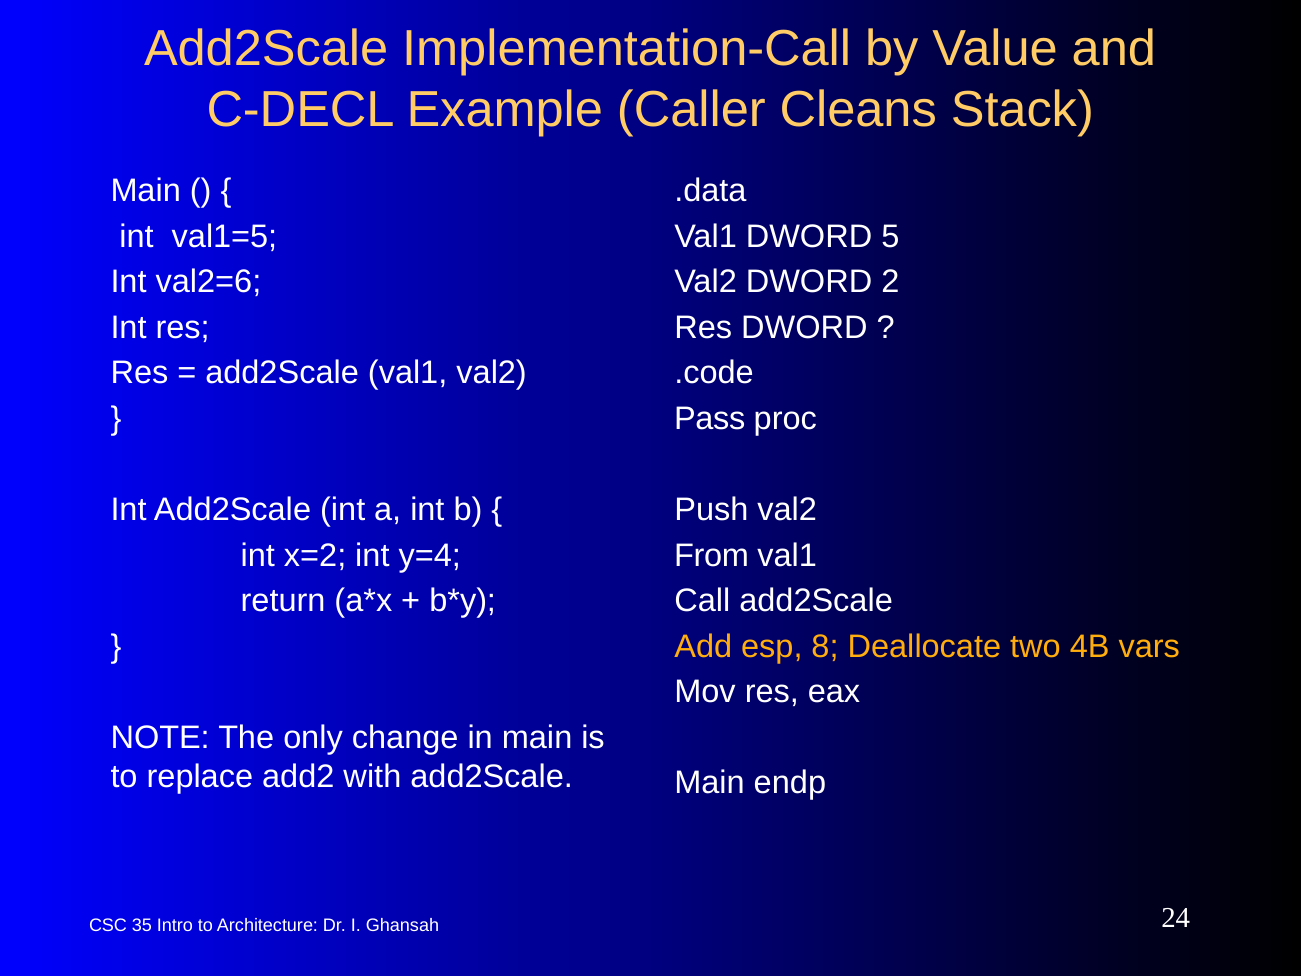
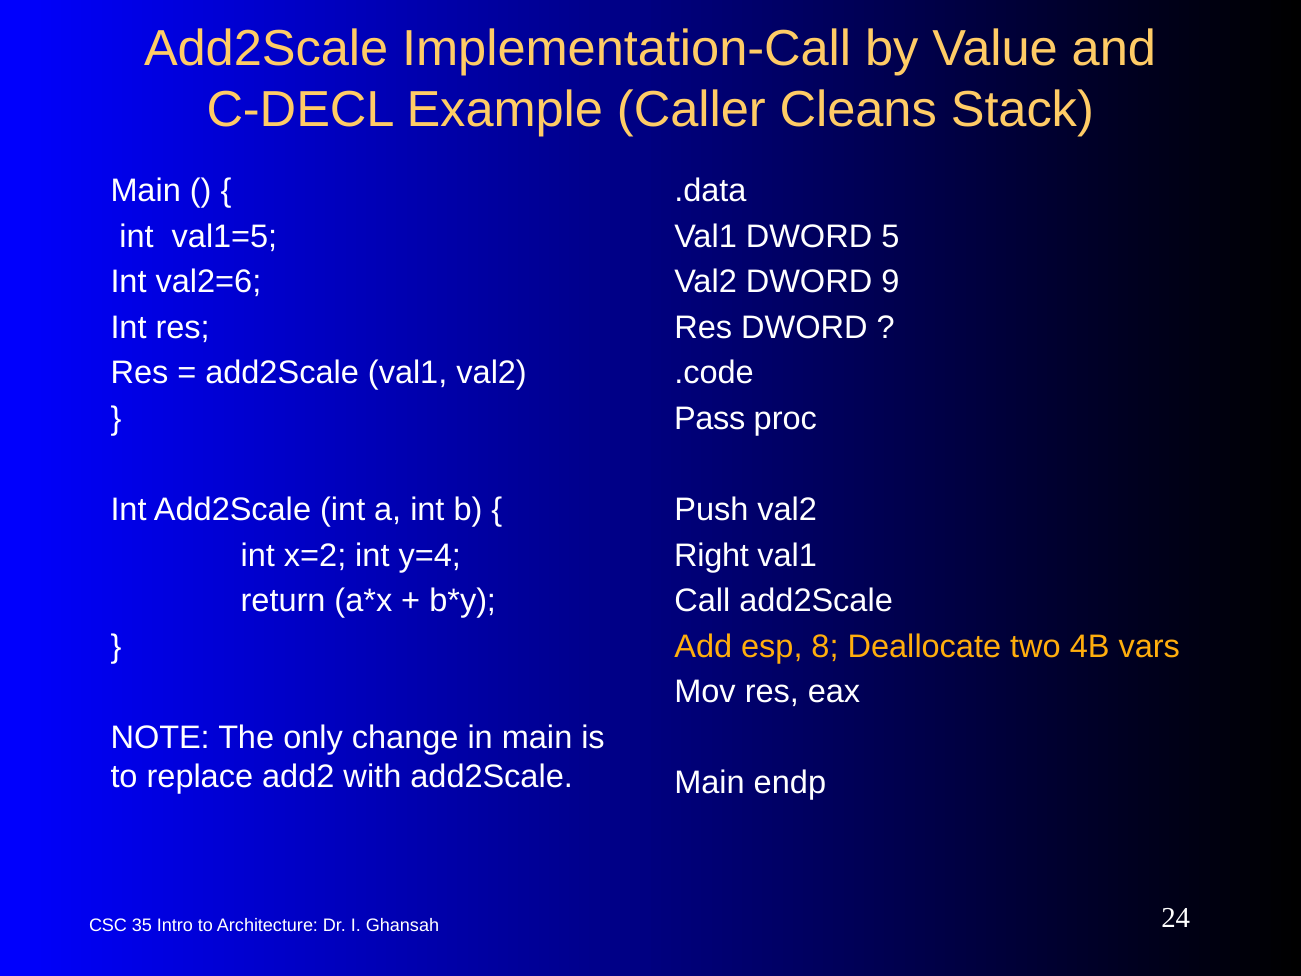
2: 2 -> 9 (890, 282)
From: From -> Right (712, 555)
